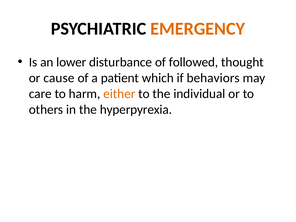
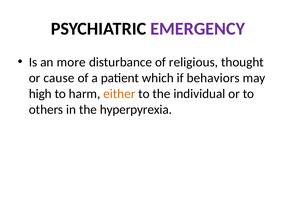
EMERGENCY colour: orange -> purple (198, 29)
lower: lower -> more (71, 62)
followed: followed -> religious (194, 62)
care: care -> high (40, 94)
